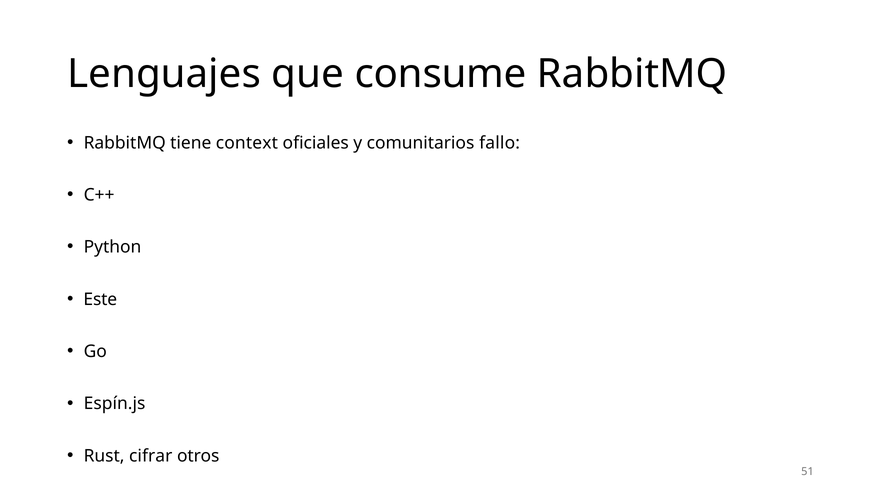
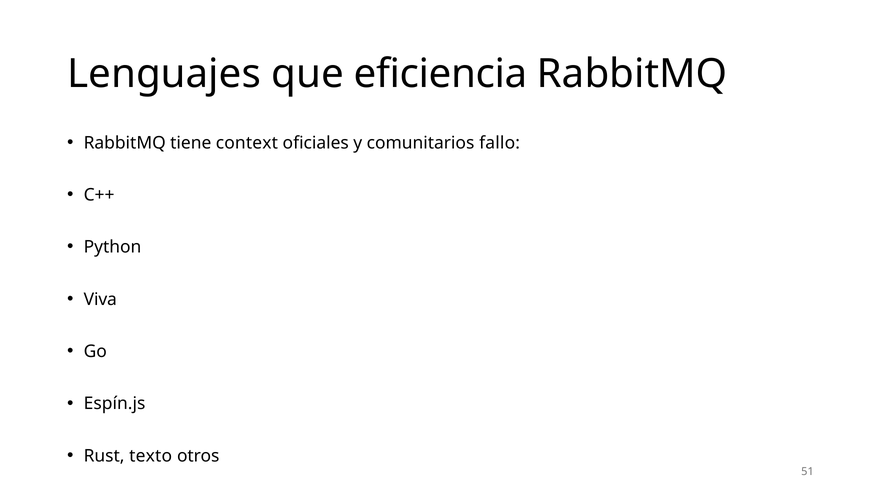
consume: consume -> eficiencia (441, 74)
Este: Este -> Viva (100, 300)
cifrar: cifrar -> texto (151, 456)
